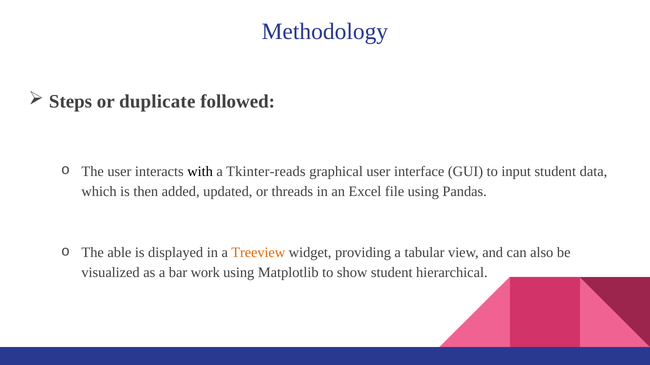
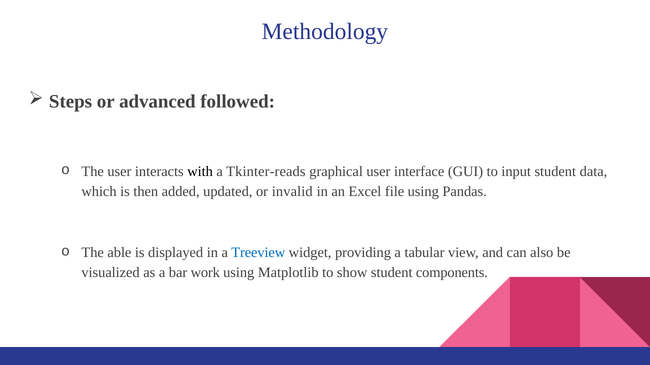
duplicate: duplicate -> advanced (157, 102)
threads: threads -> invalid (292, 192)
Treeview colour: orange -> blue (258, 253)
hierarchical: hierarchical -> components (452, 273)
